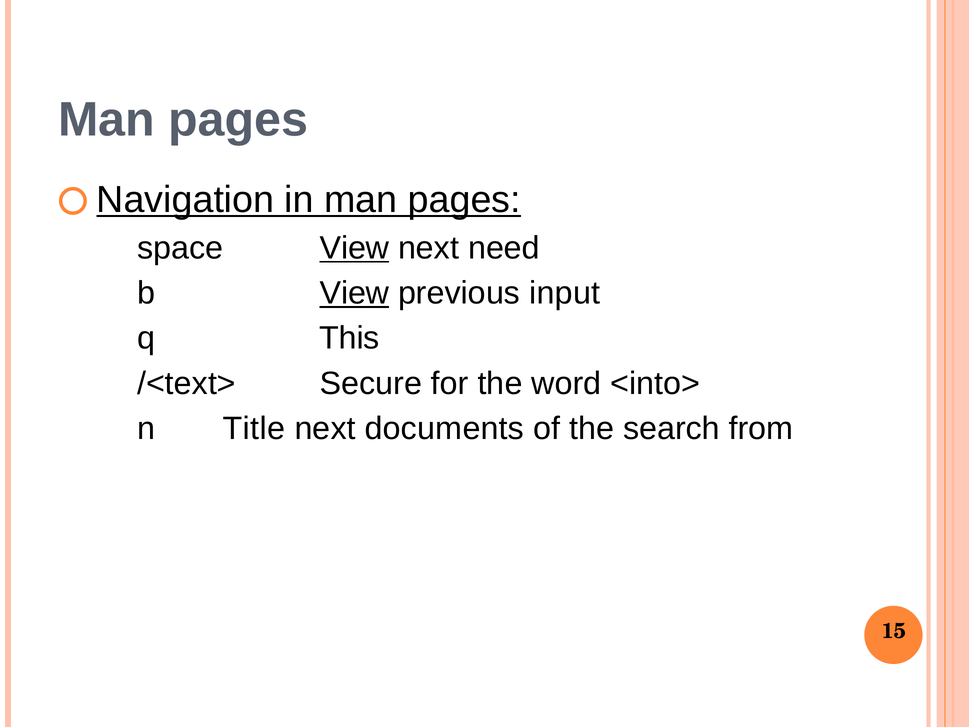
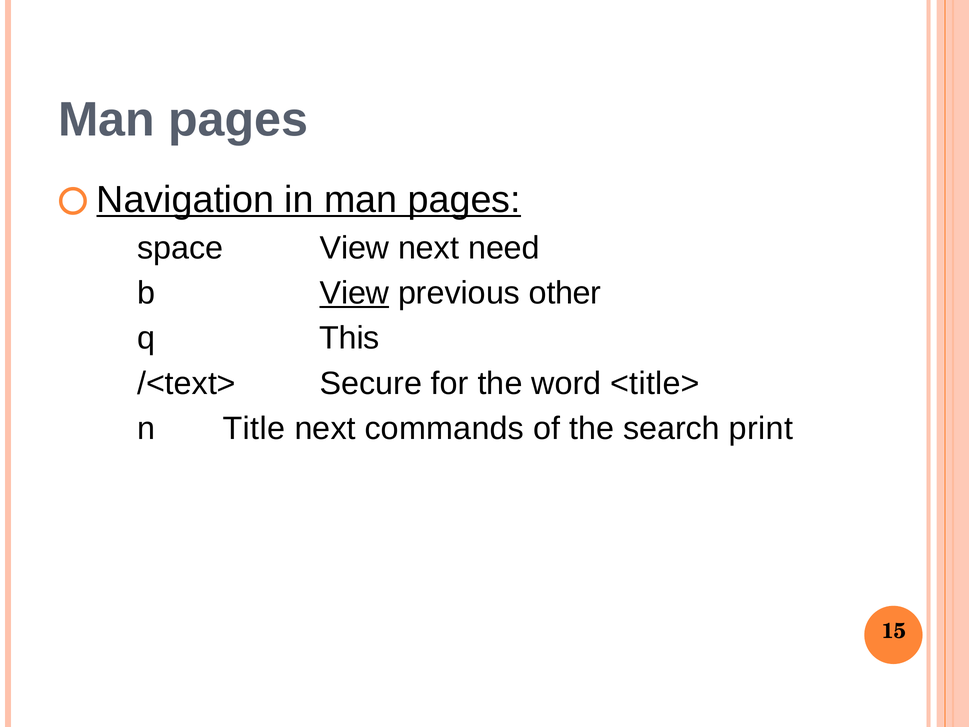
View underline: present -> none (354, 248)
input: input -> other (565, 293)
<into>: <into> -> <title> (655, 383)
documents: documents -> commands (444, 429)
from: from -> print (761, 429)
